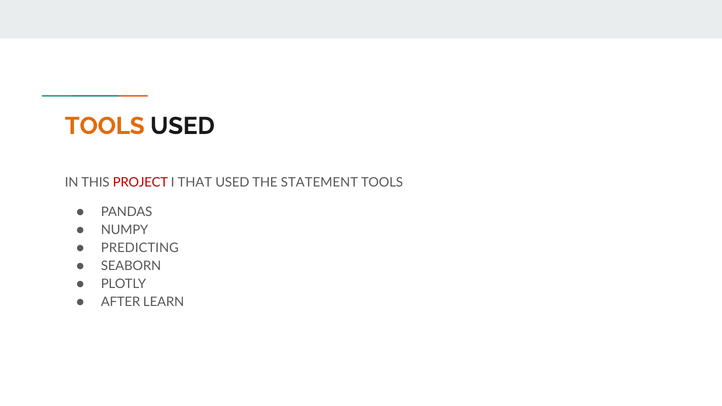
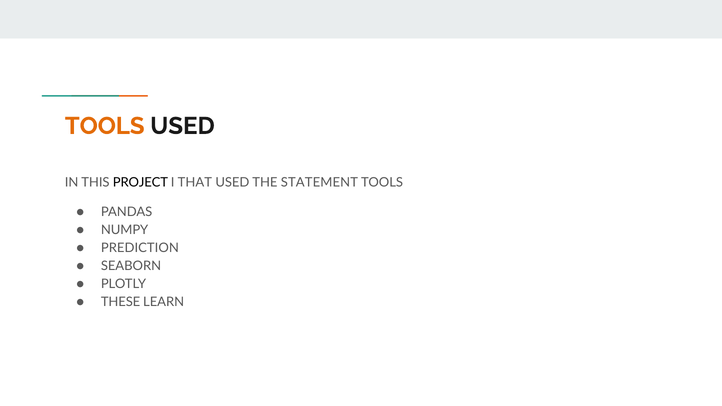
PROJECT colour: red -> black (140, 182)
PREDICTING: PREDICTING -> PREDICTION (140, 248)
AFTER: AFTER -> THESE (121, 302)
